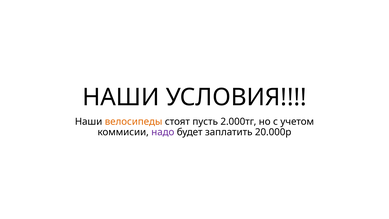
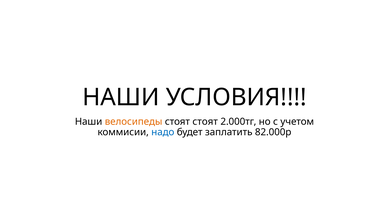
стоят пусть: пусть -> стоят (205, 122)
надо colour: purple -> blue (163, 132)
20.000р: 20.000р -> 82.000р (273, 132)
